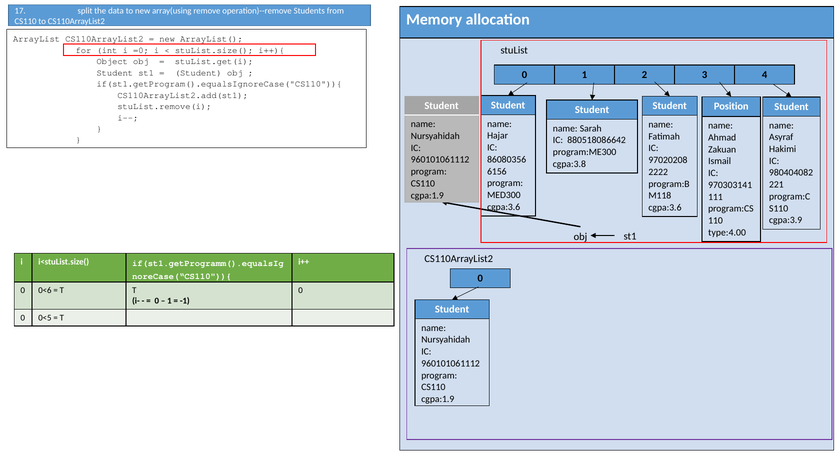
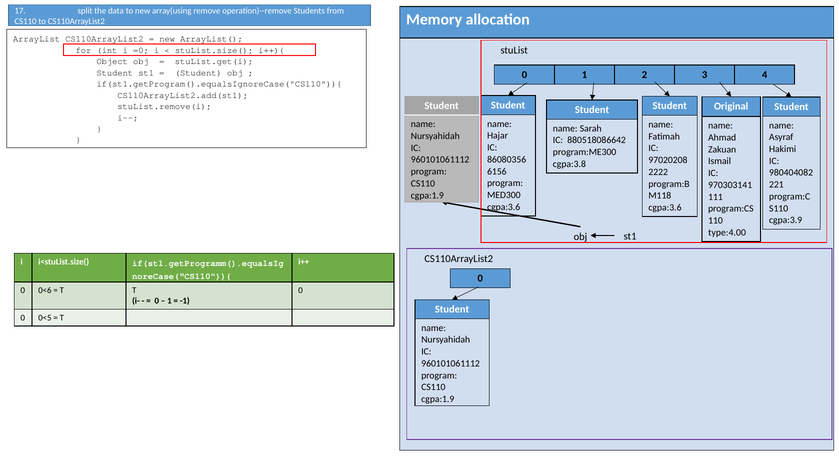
Position: Position -> Original (731, 106)
